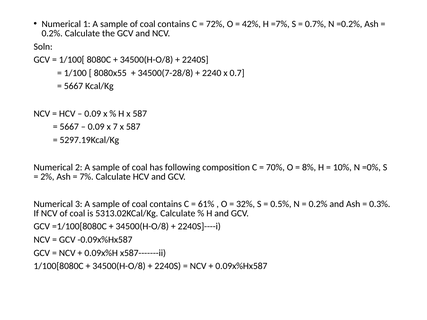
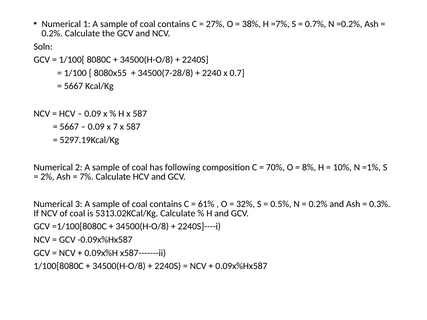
72%: 72% -> 27% (215, 24)
42%: 42% -> 38% (251, 24)
=0%: =0% -> =1% (371, 168)
